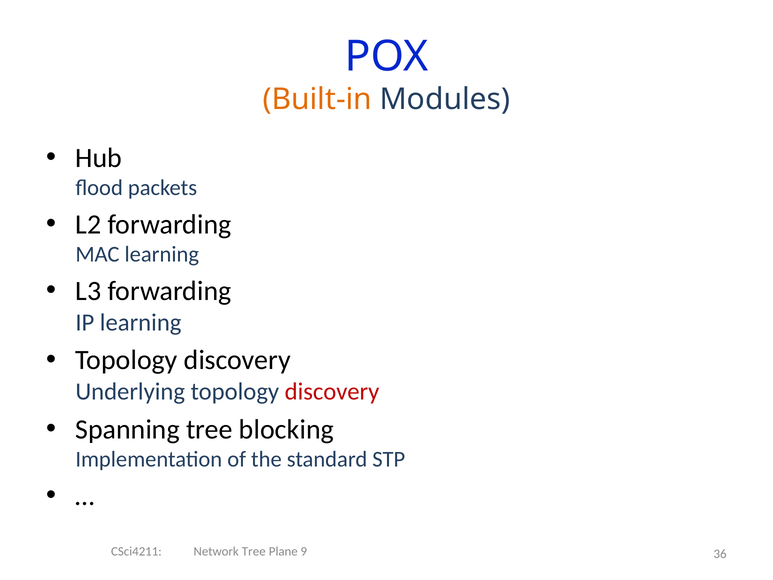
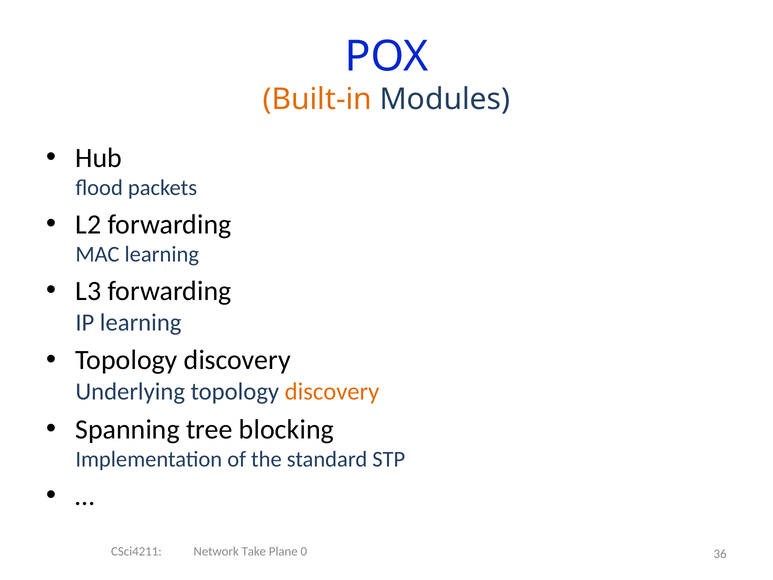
discovery colour: red -> orange (332, 391)
Network Tree: Tree -> Take (254, 551)
9: 9 -> 0 (304, 551)
